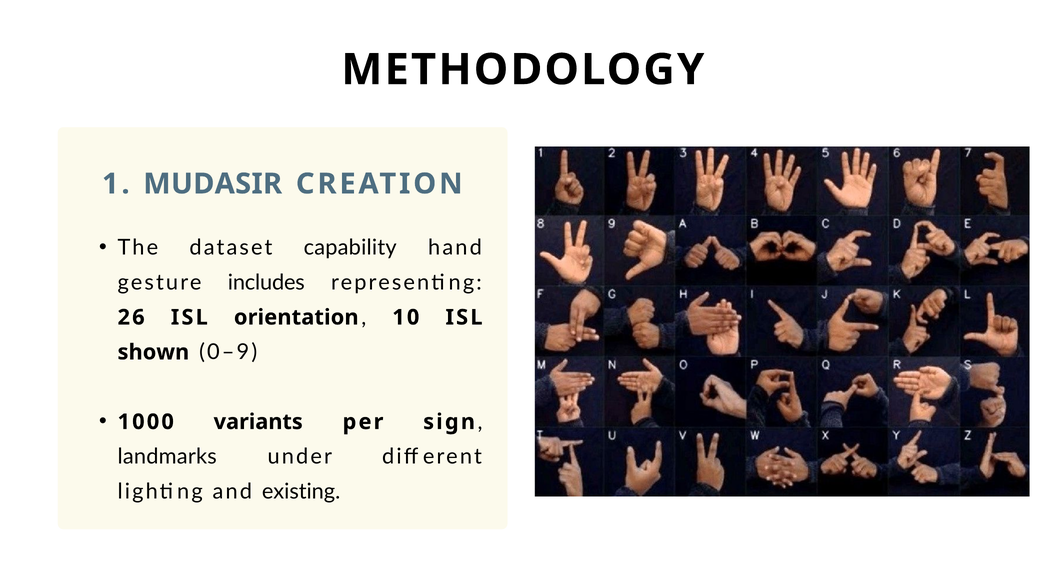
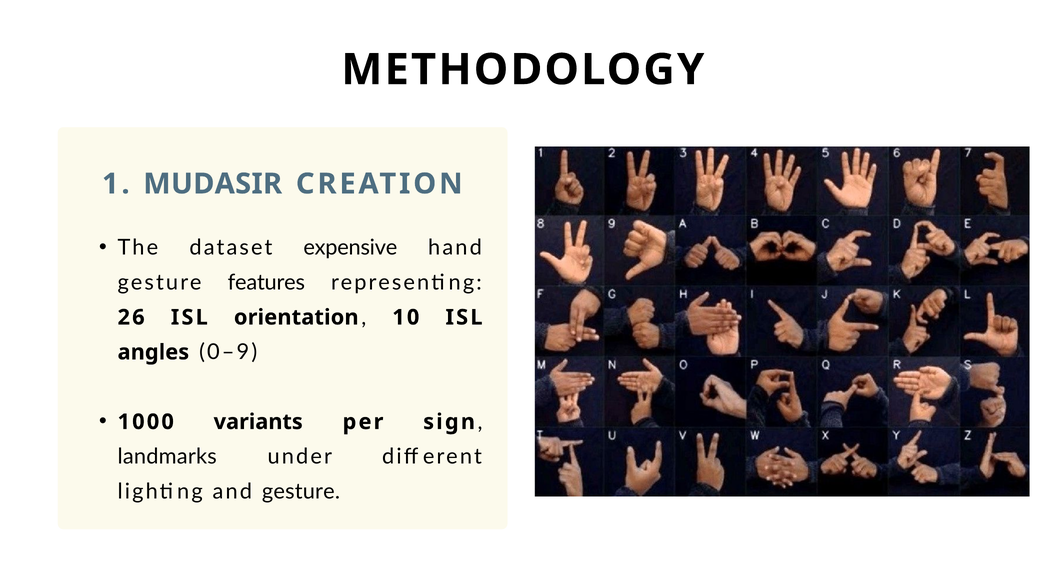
capability: capability -> expensive (350, 248)
includes: includes -> features (266, 283)
shown: shown -> angles (153, 352)
and existing: existing -> gesture (301, 492)
